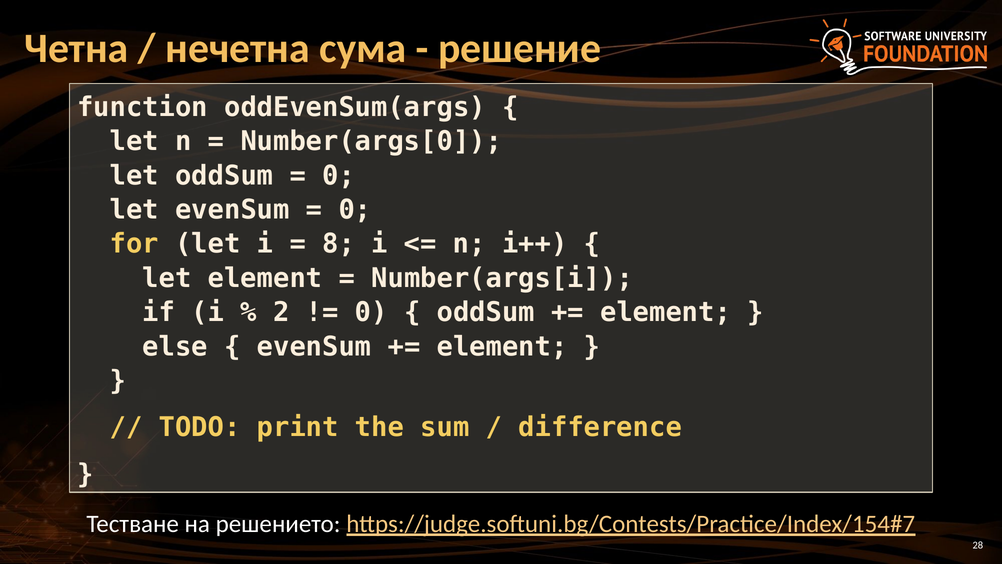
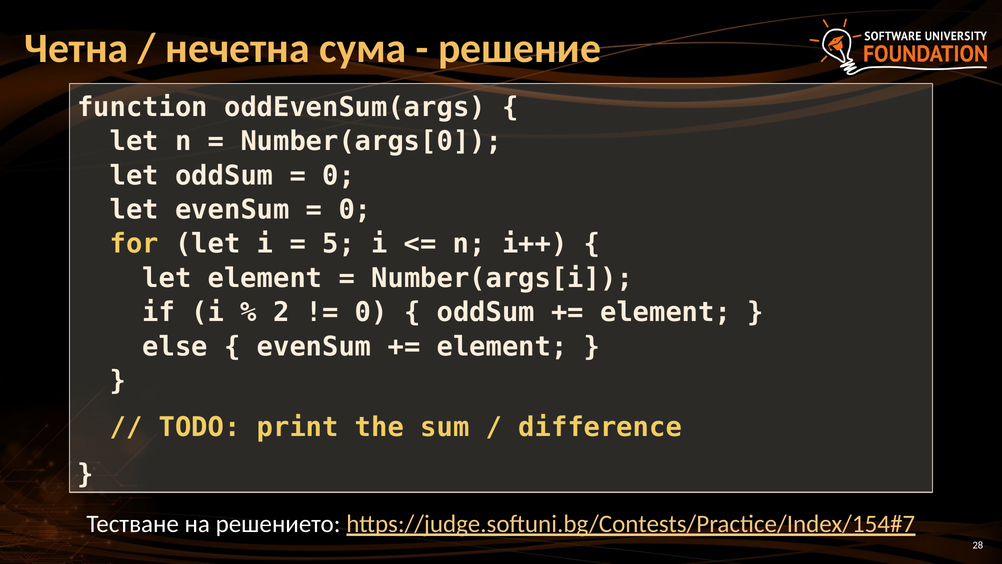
8: 8 -> 5 (339, 244)
